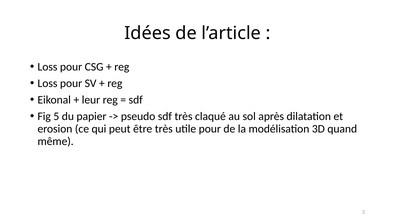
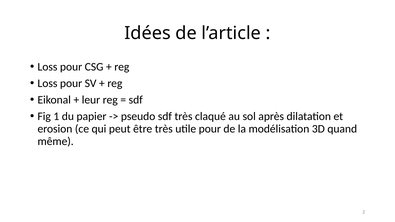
5: 5 -> 1 (56, 116)
